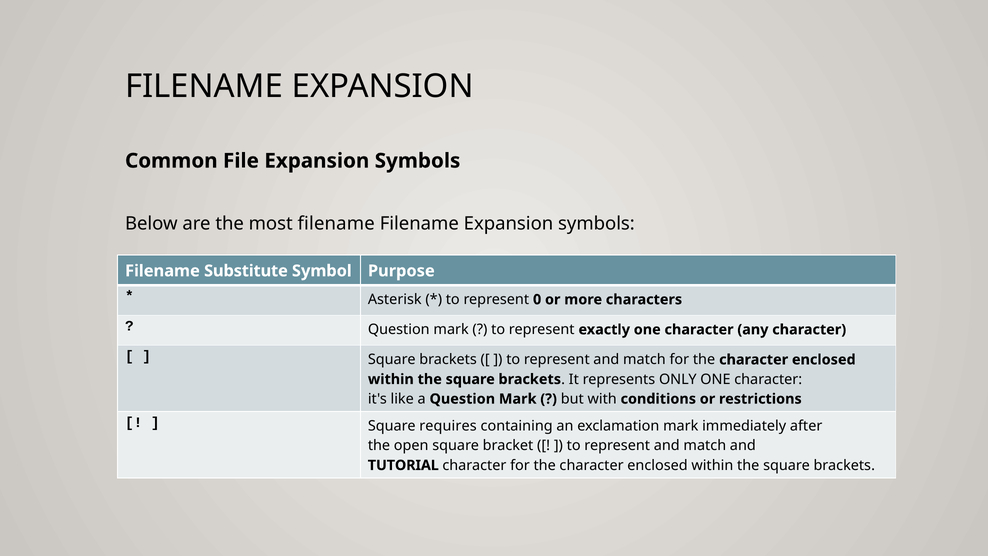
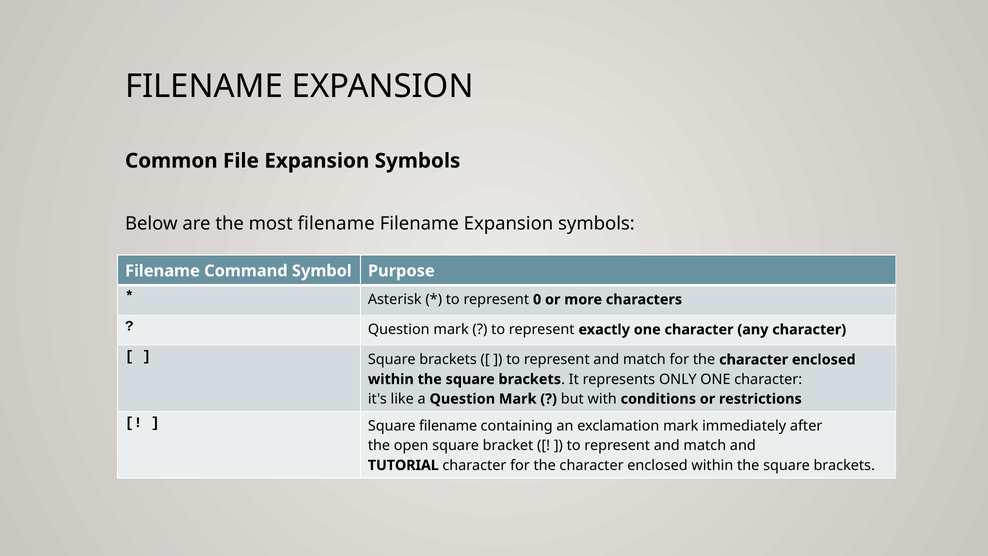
Substitute: Substitute -> Command (246, 271)
Square requires: requires -> filename (448, 426)
